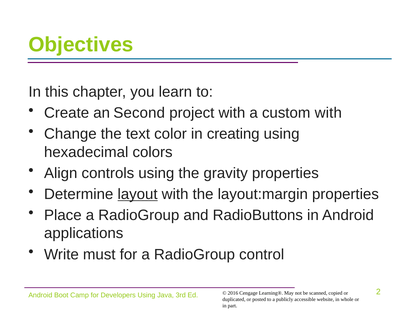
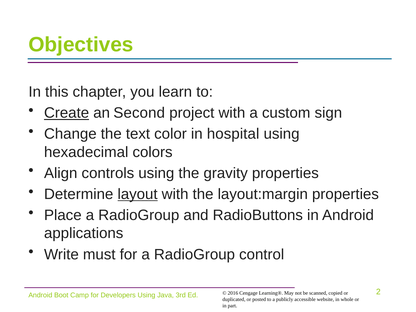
Create underline: none -> present (67, 113)
custom with: with -> sign (328, 113)
creating: creating -> hospital (233, 134)
